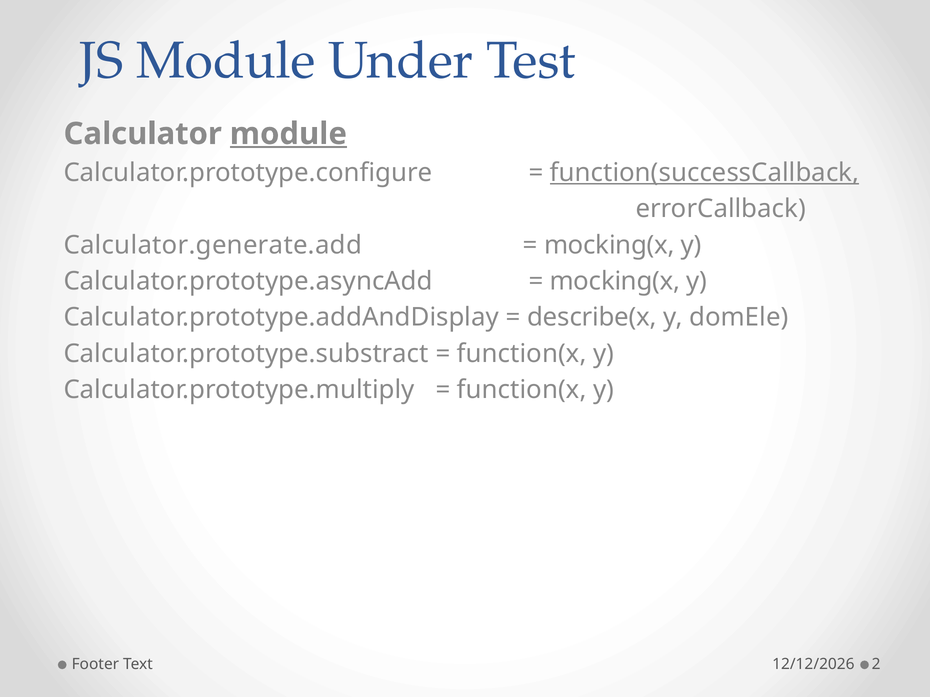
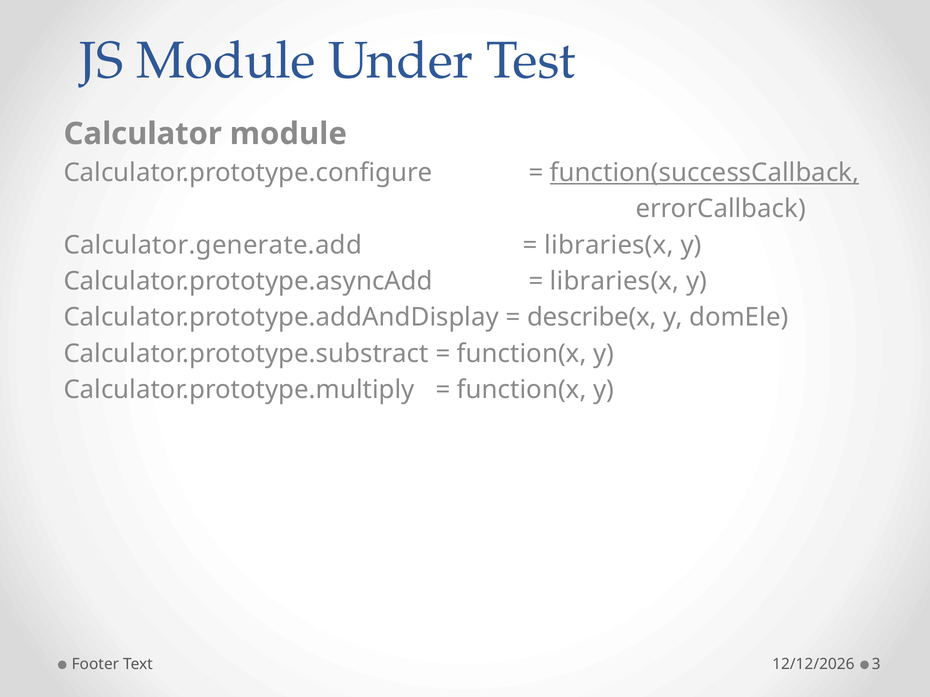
module underline: present -> none (288, 134)
mocking(x: mocking(x -> libraries(x (609, 245)
mocking(x: mocking(x -> libraries(x (615, 281)
2: 2 -> 3 (876, 665)
